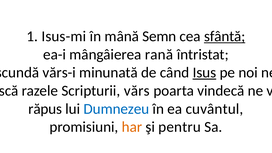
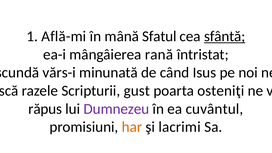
Isus-mi: Isus-mi -> Află-mi (64, 36)
Semn: Semn -> Sfatul (159, 36)
Isus underline: present -> none (204, 73)
vărs: vărs -> gust (137, 91)
vindecă: vindecă -> osteniţi (221, 91)
Dumnezeu colour: blue -> purple (116, 109)
pentru: pentru -> lacrimi (180, 127)
